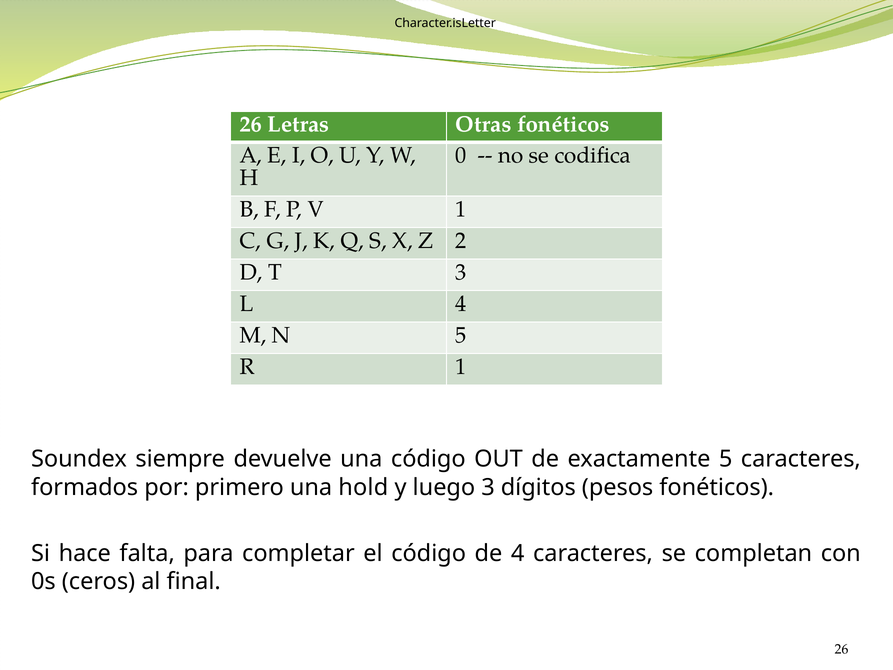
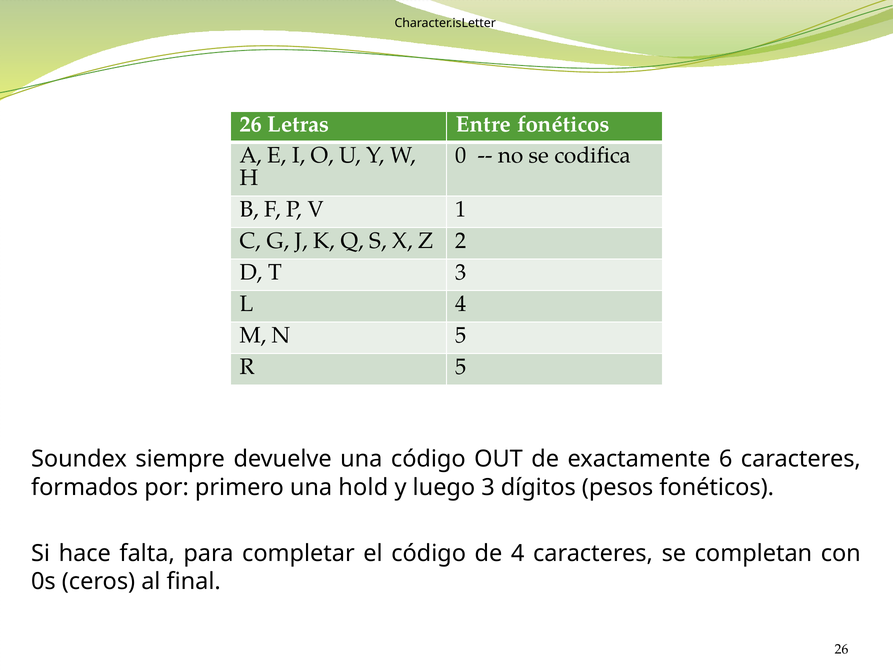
Otras: Otras -> Entre (483, 125)
R 1: 1 -> 5 (461, 367)
exactamente 5: 5 -> 6 (726, 459)
